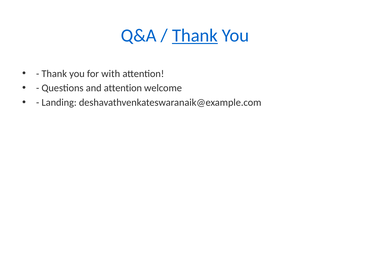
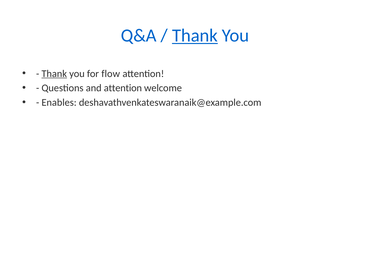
Thank underline: none -> present (54, 73)
with: with -> flow (111, 73)
Landing: Landing -> Enables (59, 102)
